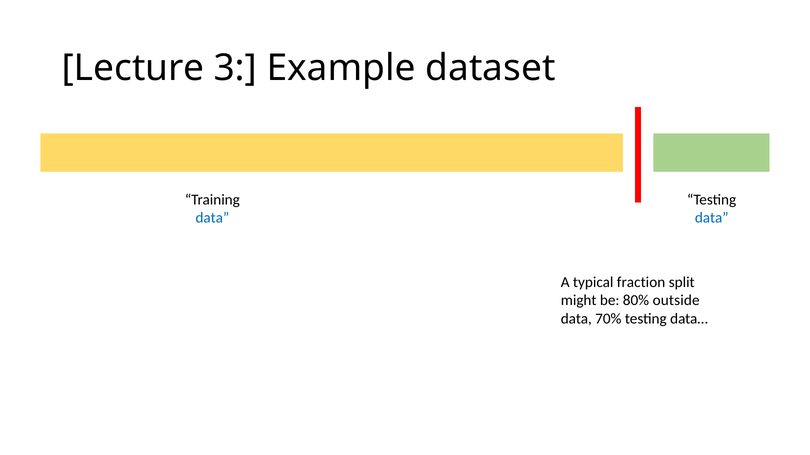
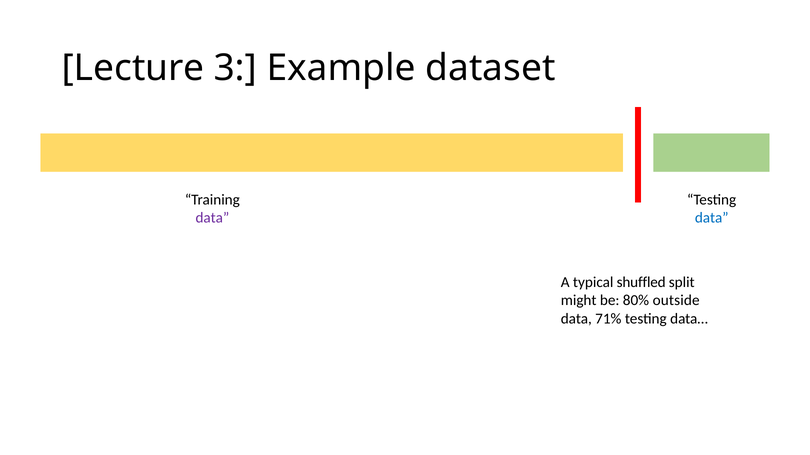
data colour: blue -> purple (212, 218)
fraction: fraction -> shuffled (641, 283)
70%: 70% -> 71% (608, 319)
